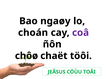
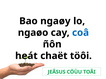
choán: choán -> ngaøo (33, 33)
coâ colour: purple -> blue (81, 33)
chôø: chôø -> heát (26, 56)
